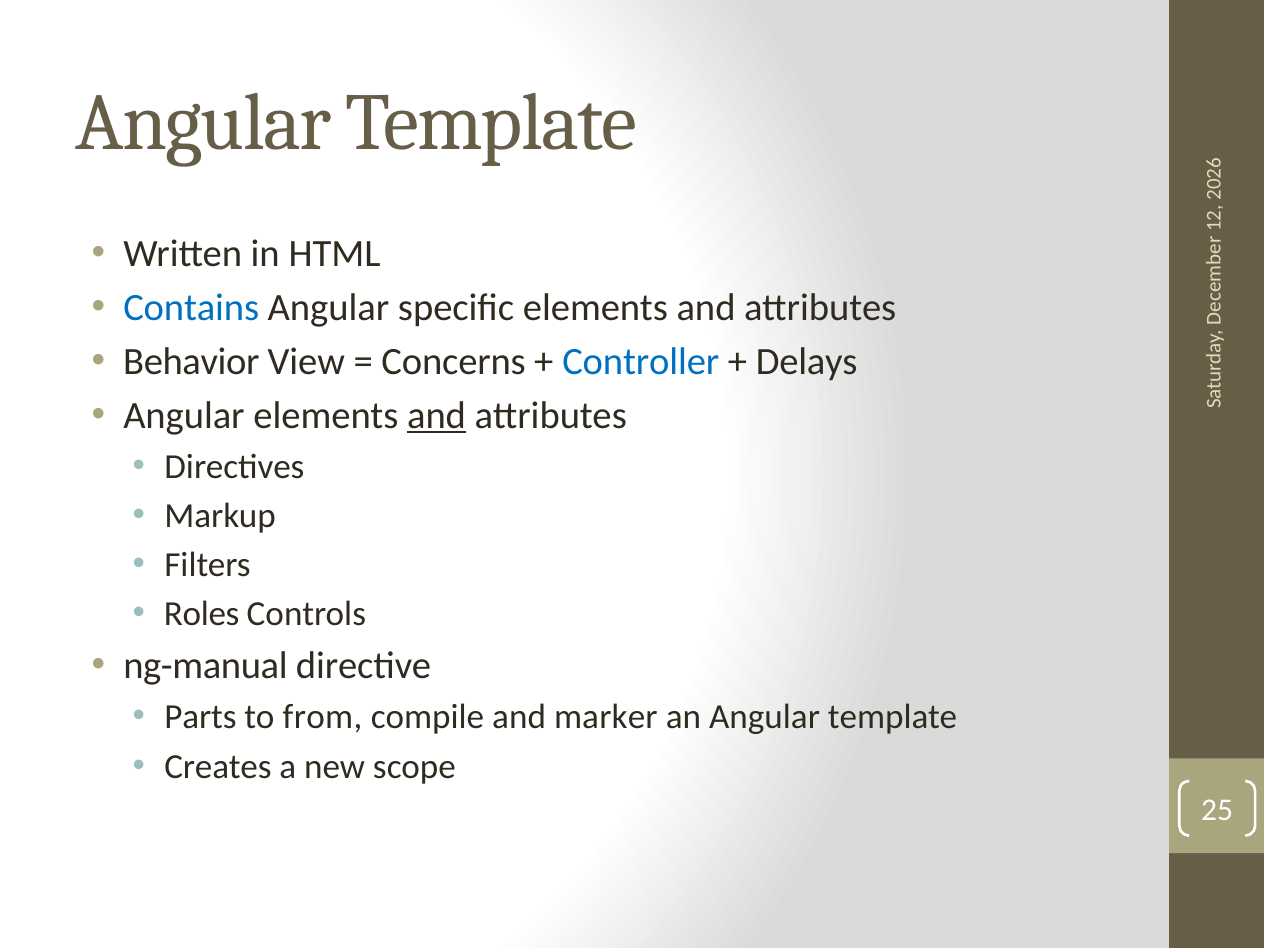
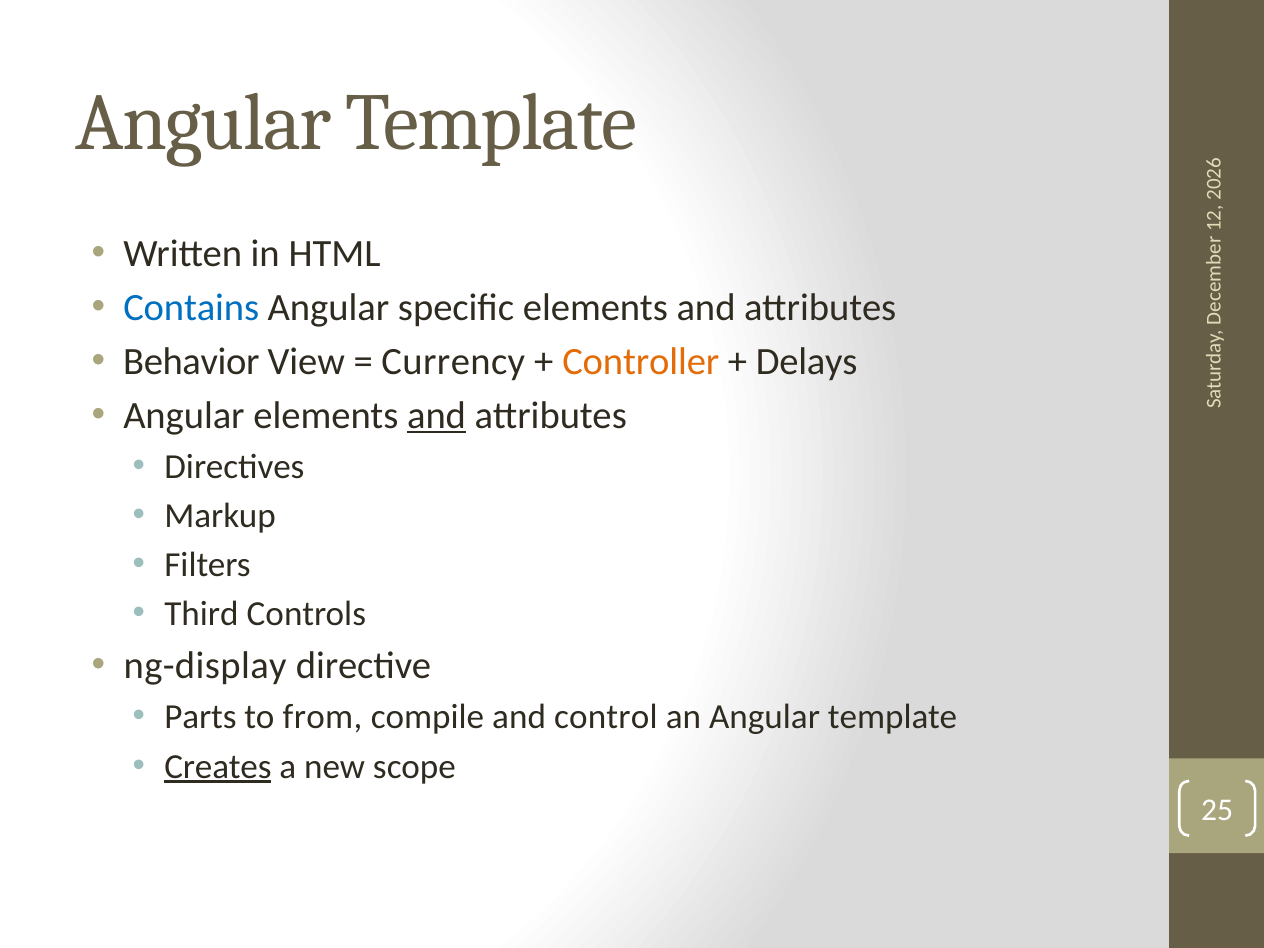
Concerns: Concerns -> Currency (453, 361)
Controller colour: blue -> orange (641, 361)
Roles: Roles -> Third (201, 614)
ng-manual: ng-manual -> ng-display (205, 666)
marker: marker -> control (606, 717)
Creates underline: none -> present (218, 766)
